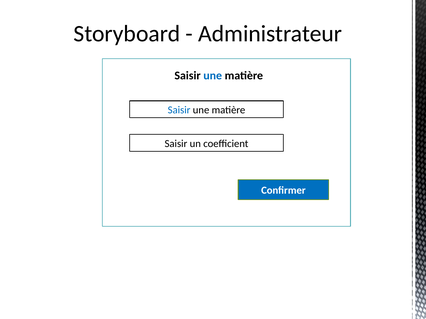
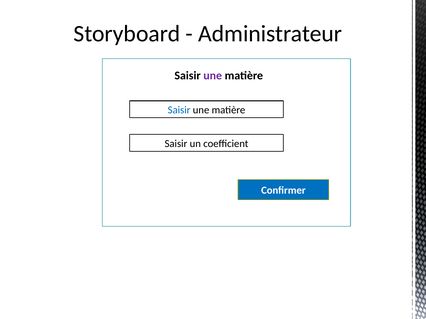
une colour: blue -> purple (213, 76)
